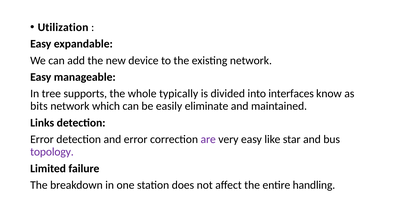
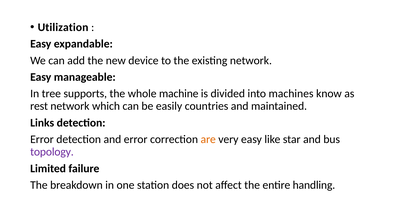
typically: typically -> machine (179, 94)
interfaces: interfaces -> machines (291, 94)
bits: bits -> rest (39, 106)
eliminate: eliminate -> countries (207, 106)
are colour: purple -> orange (208, 139)
